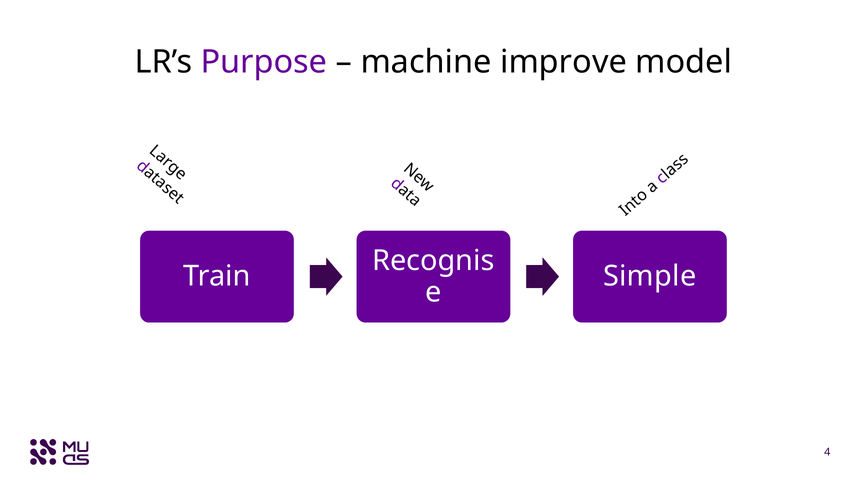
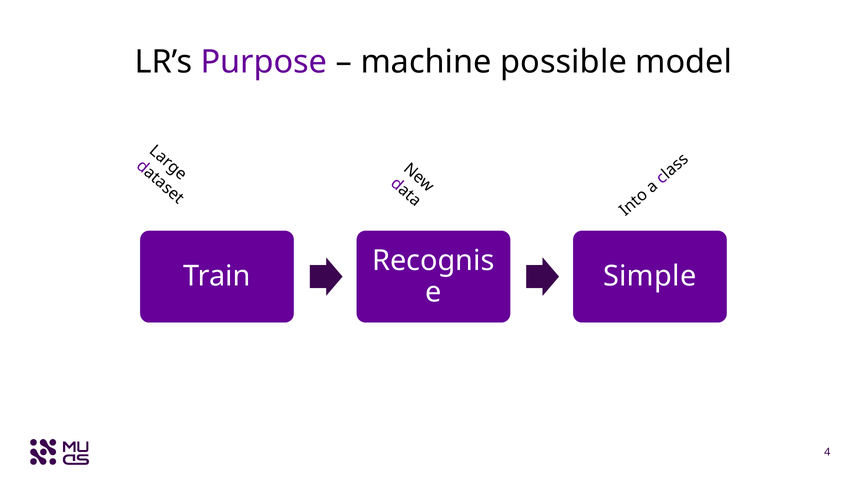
improve: improve -> possible (564, 62)
